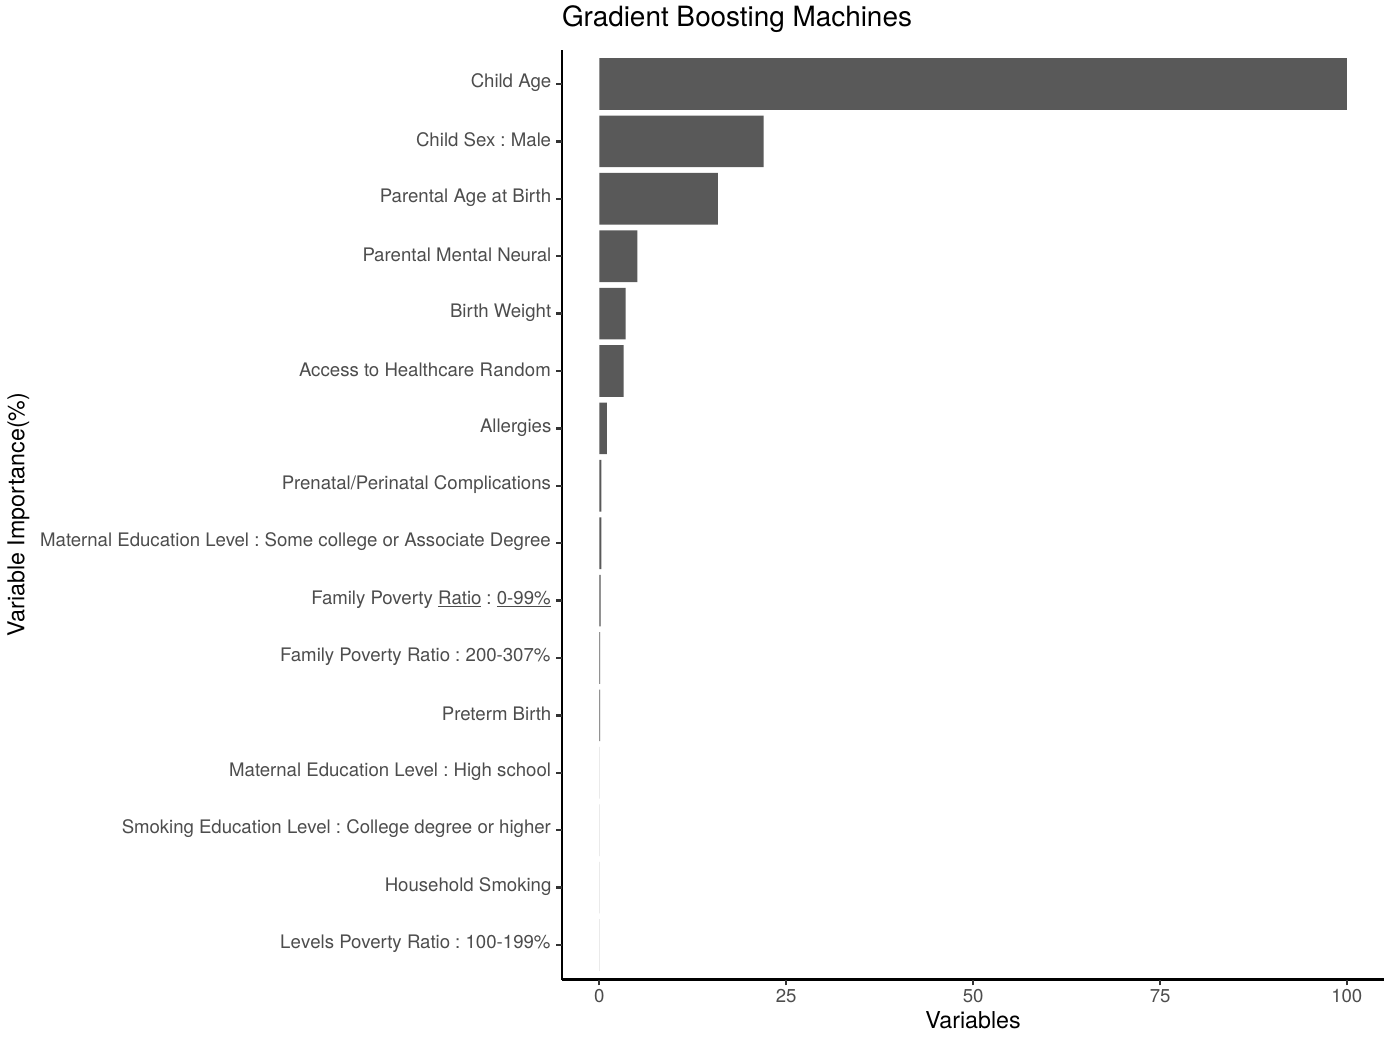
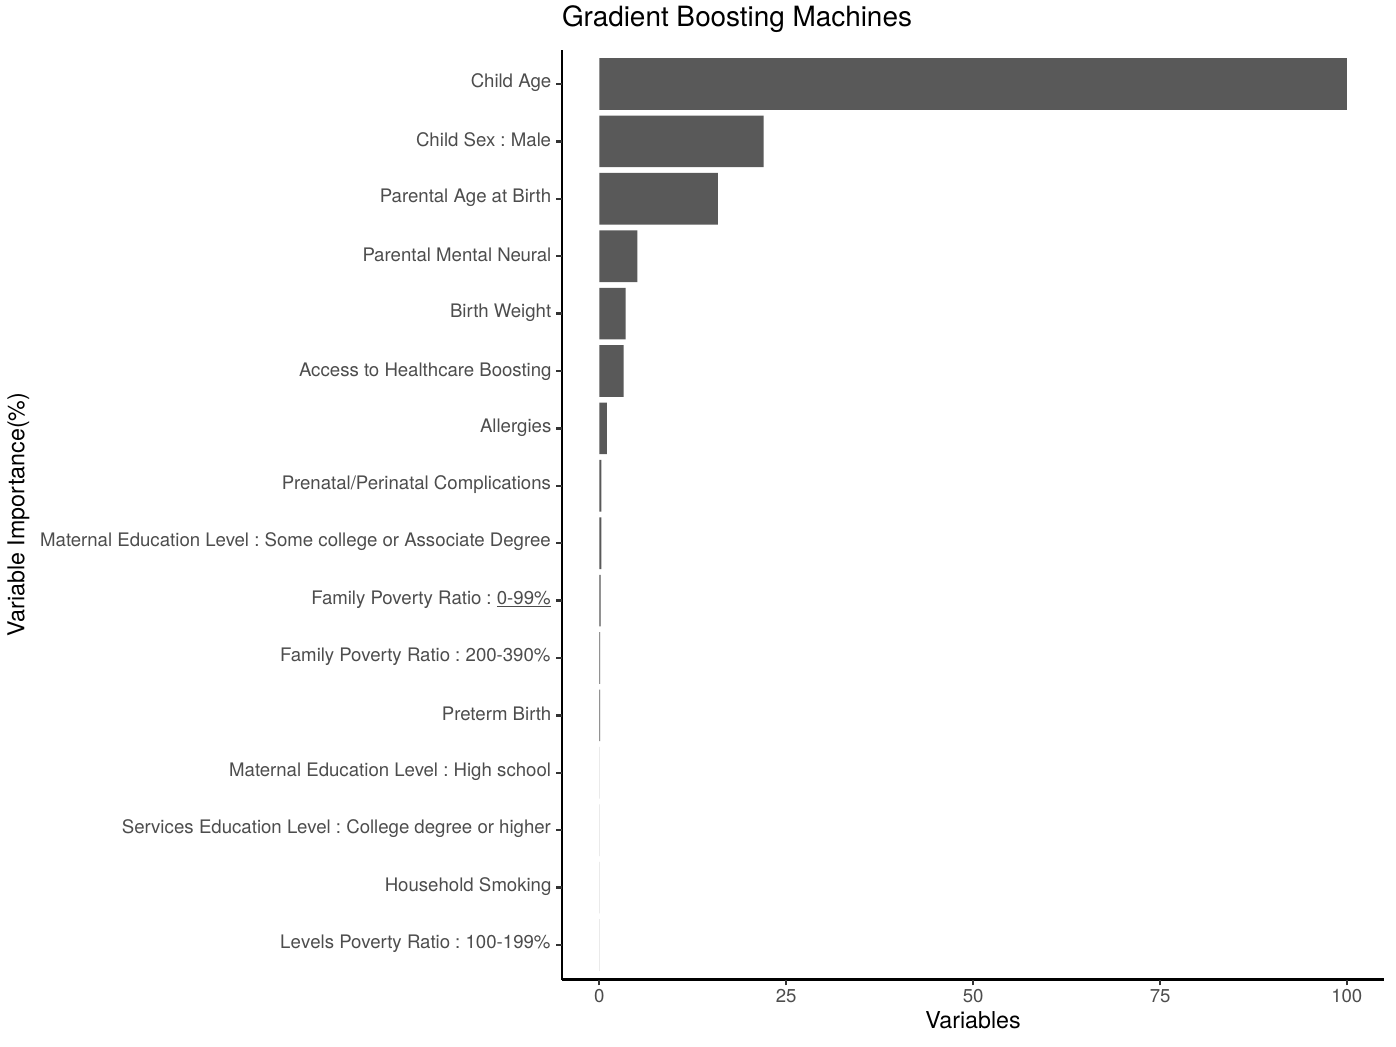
Healthcare Random: Random -> Boosting (515, 370)
Ratio underline: present -> none (460, 598)
200-307%: 200-307% -> 200-390% (508, 655)
Smoking: Smoking -> Services (158, 828)
